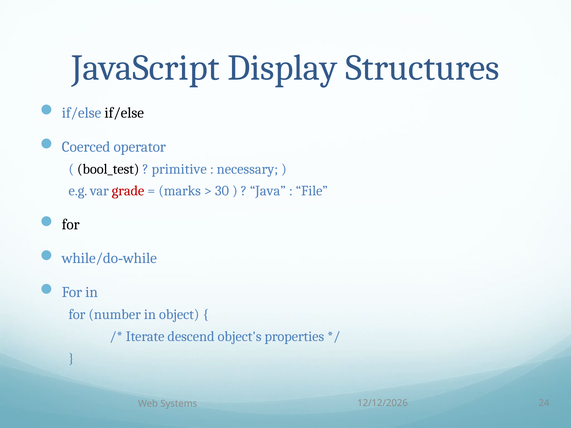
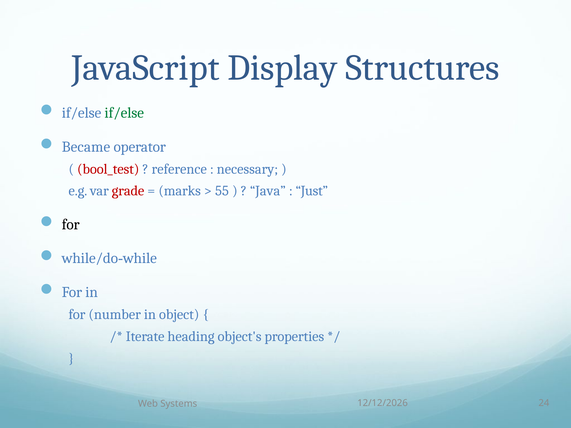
if/else colour: black -> green (124, 113)
Coerced: Coerced -> Became (86, 147)
bool_test colour: black -> red (108, 169)
primitive: primitive -> reference (179, 169)
30: 30 -> 55 (222, 191)
File: File -> Just (312, 191)
descend: descend -> heading (191, 337)
